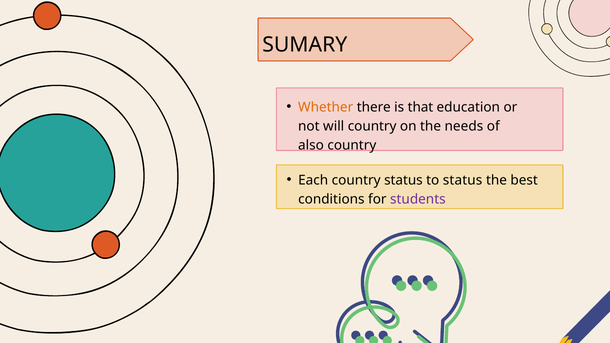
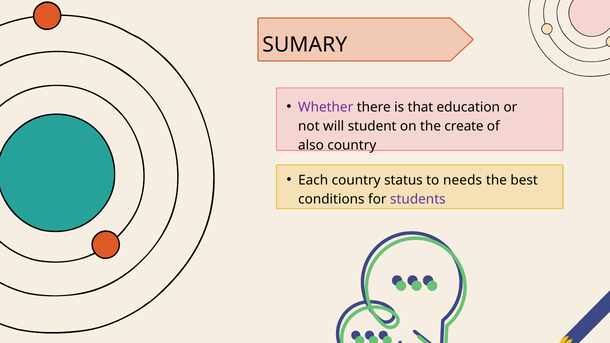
Whether colour: orange -> purple (326, 107)
will country: country -> student (372, 126)
needs: needs -> create (464, 126)
to status: status -> needs (463, 180)
